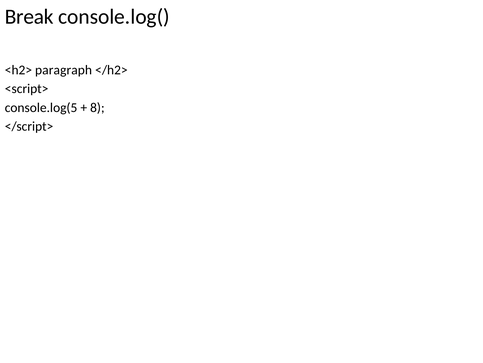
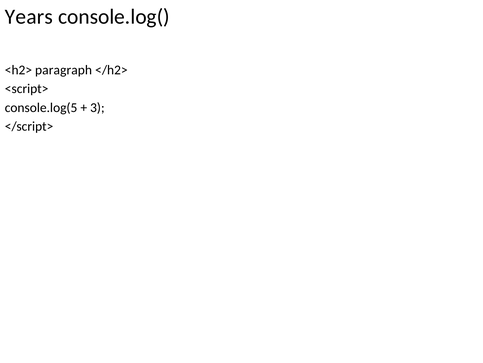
Break: Break -> Years (29, 17)
8: 8 -> 3 (97, 107)
